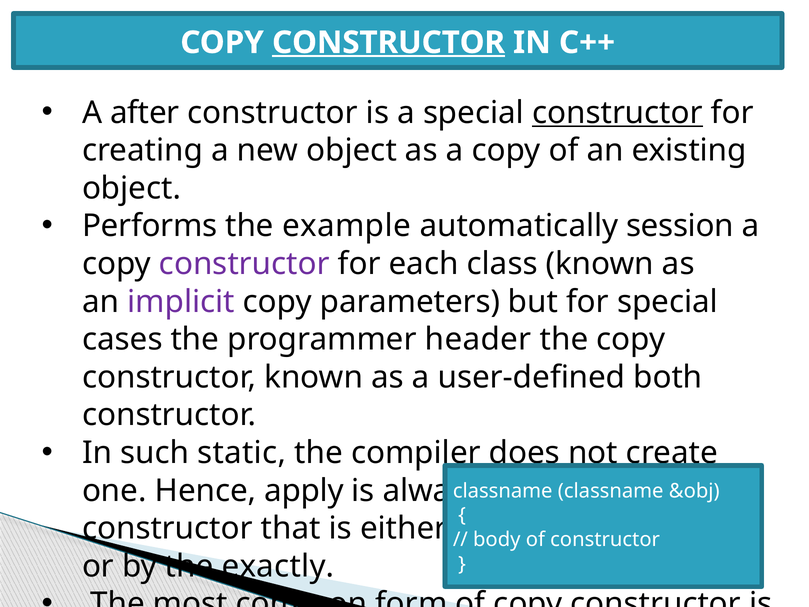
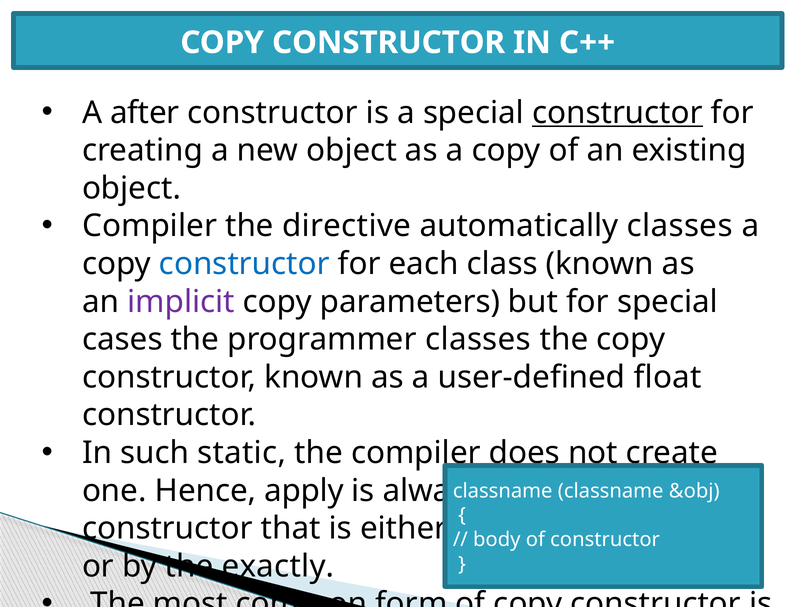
CONSTRUCTOR underline: present -> none (389, 43)
Performs: Performs -> Compiler (150, 226)
example: example -> directive (347, 226)
automatically session: session -> classes (680, 226)
constructor colour: purple -> blue (244, 264)
programmer header: header -> classes (478, 339)
both: both -> float (668, 377)
